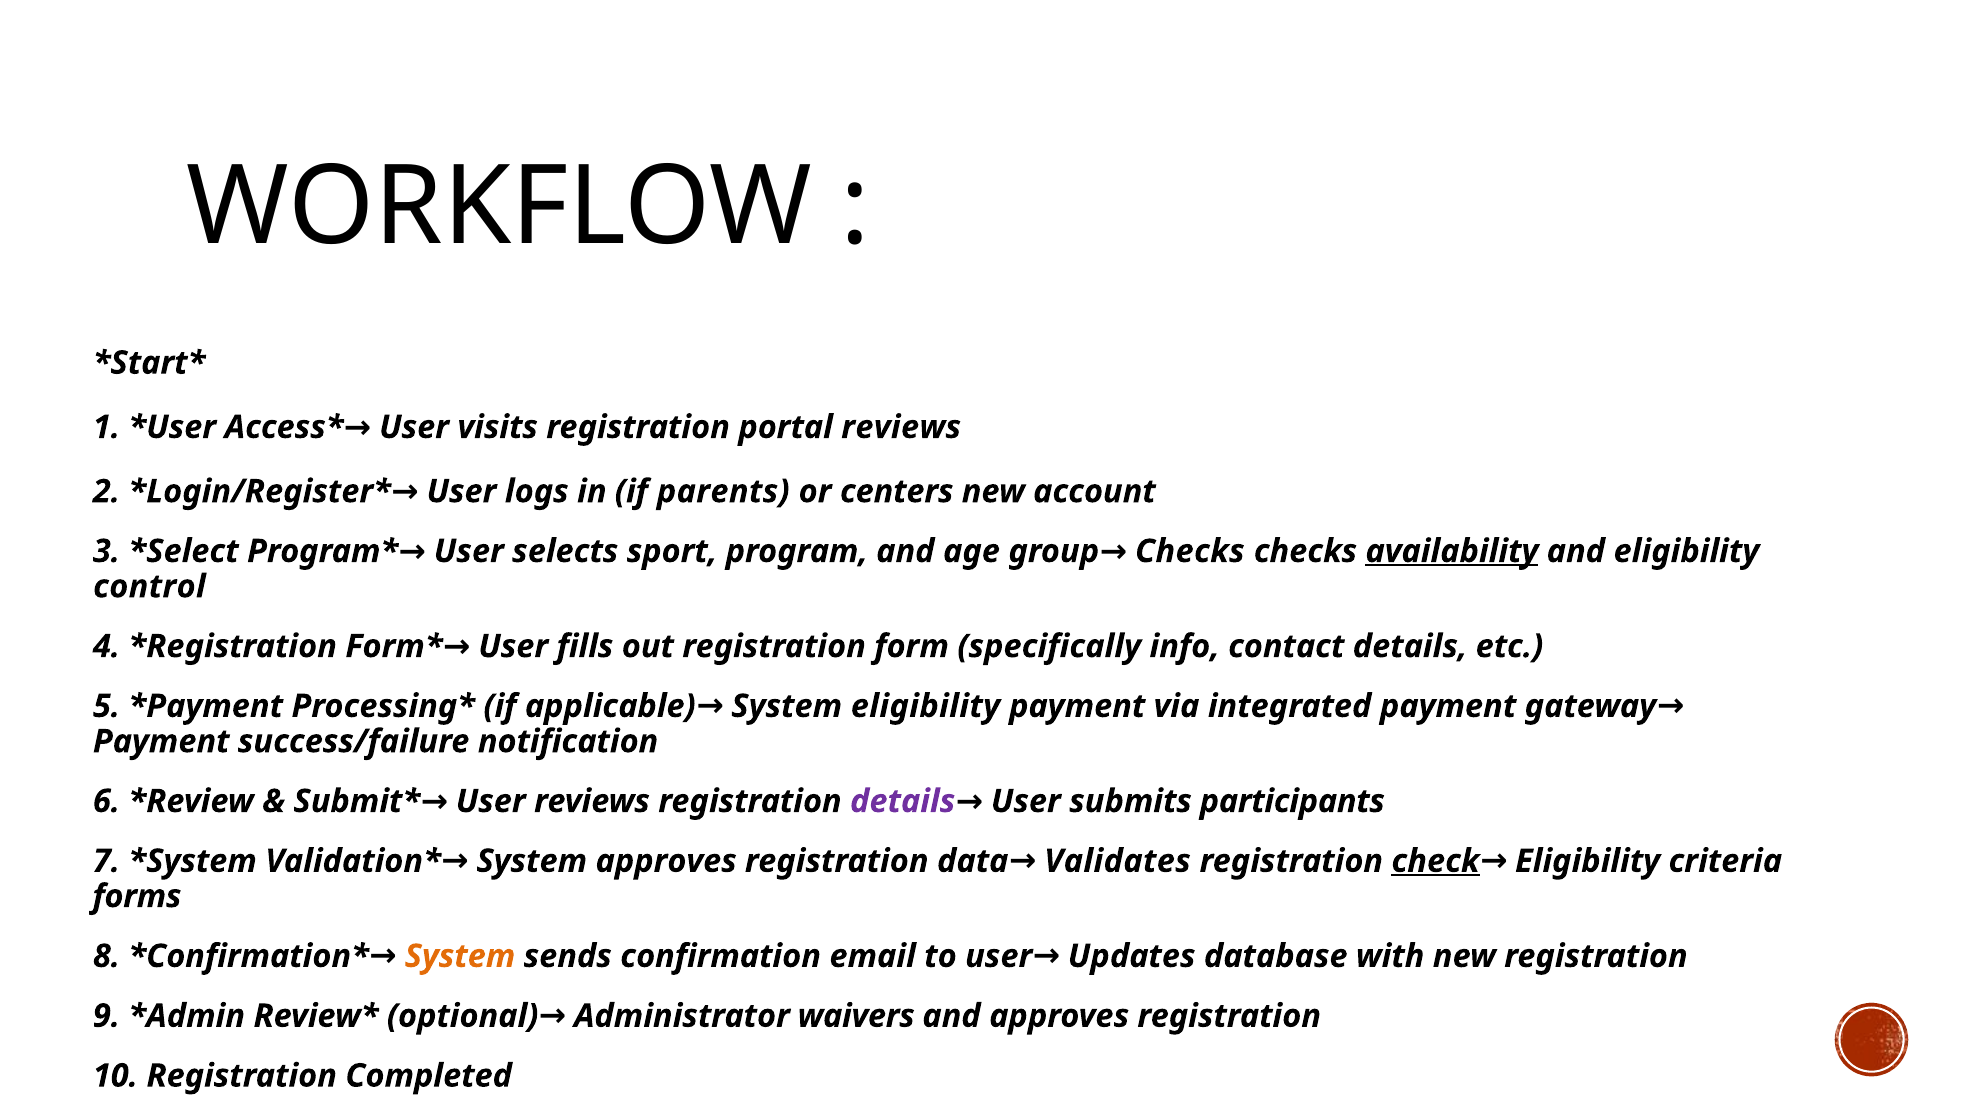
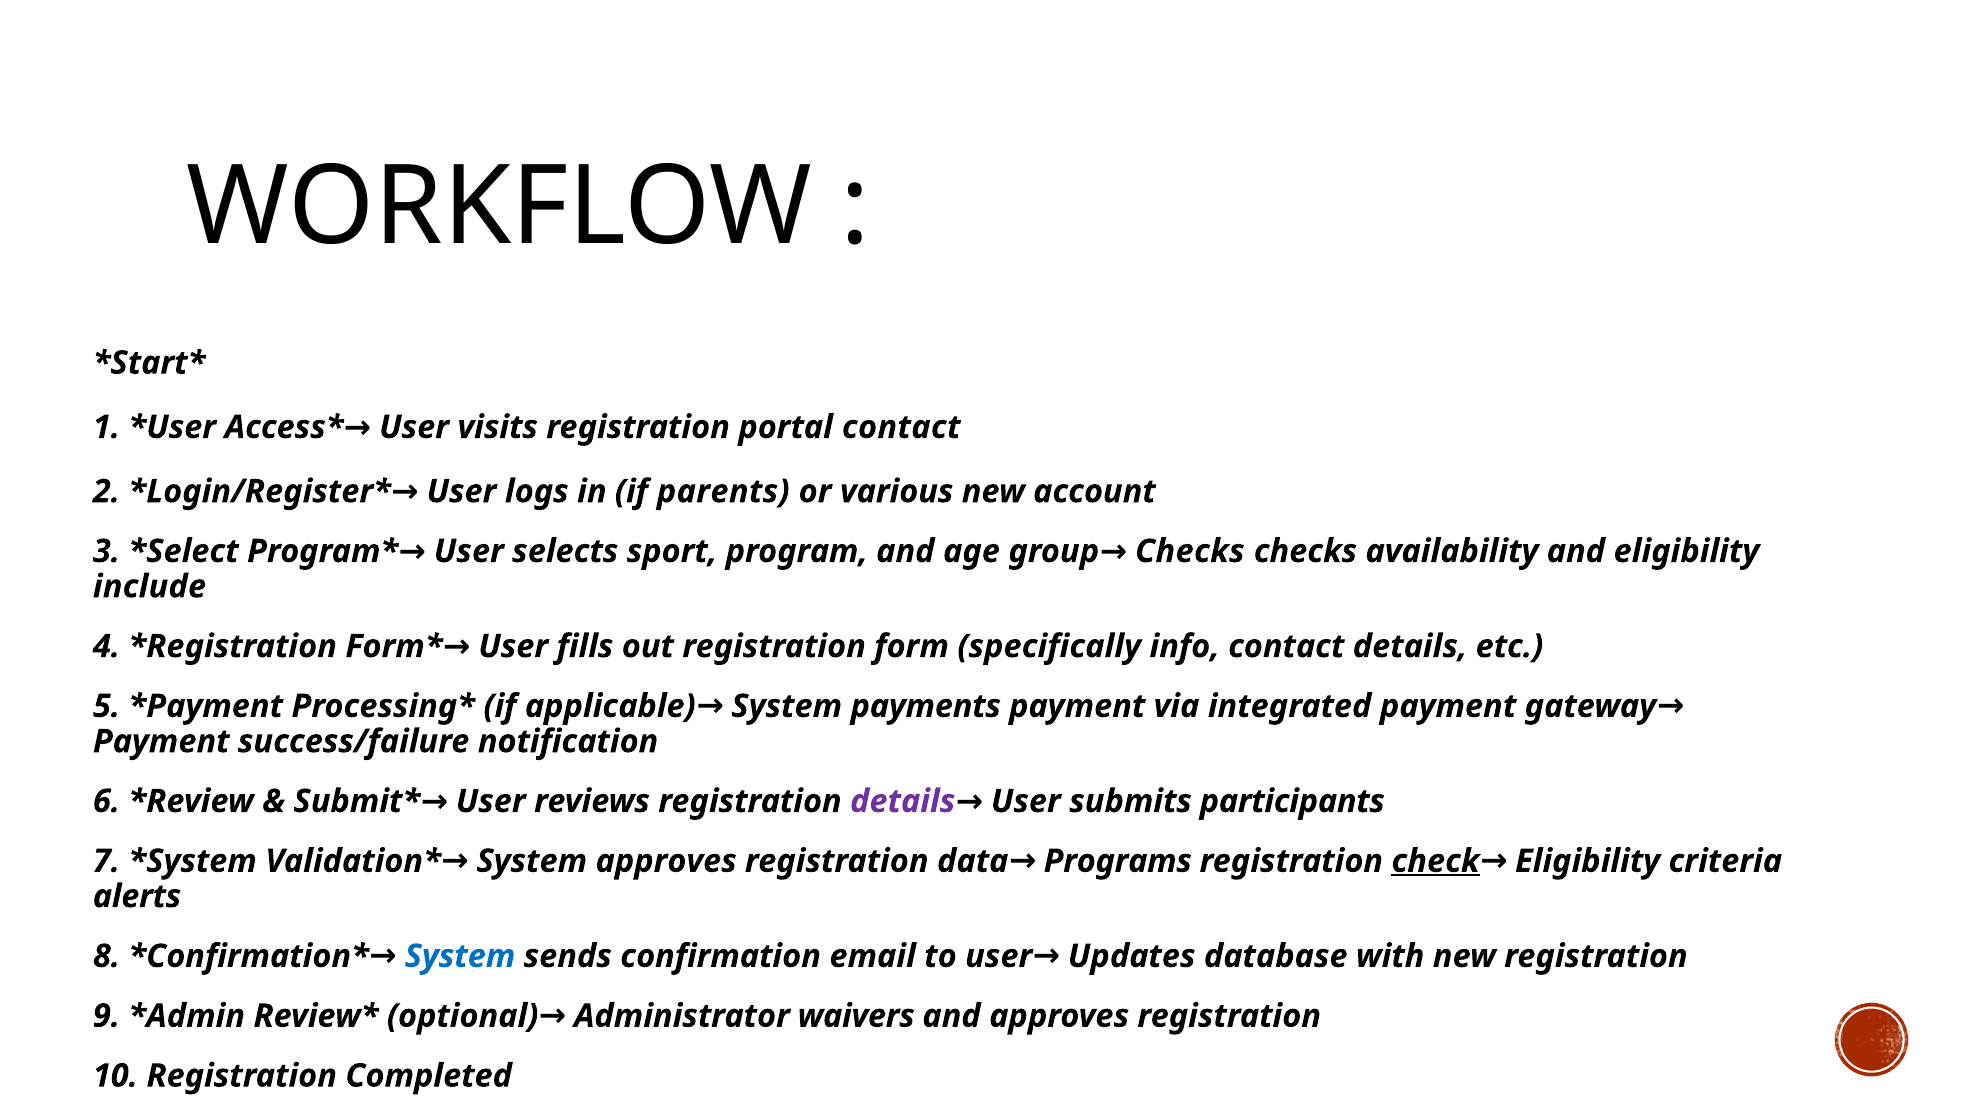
portal reviews: reviews -> contact (901, 427)
centers: centers -> various (897, 491)
availability underline: present -> none (1452, 551)
control: control -> include (150, 586)
System eligibility: eligibility -> payments (926, 706)
Validates: Validates -> Programs (1118, 861)
forms: forms -> alerts (137, 896)
System colour: orange -> blue (460, 956)
